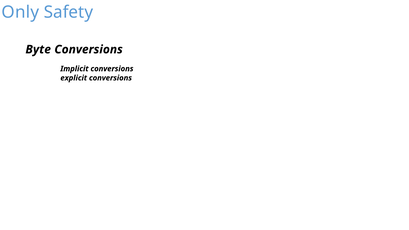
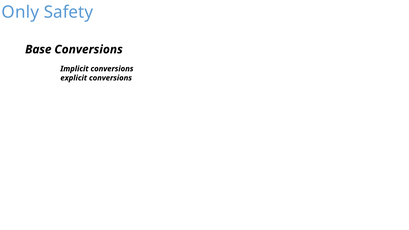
Byte: Byte -> Base (38, 49)
